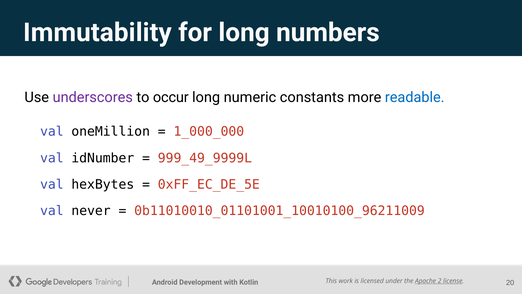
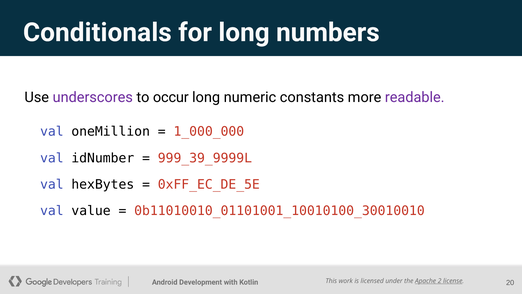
Immutability: Immutability -> Conditionals (97, 32)
readable colour: blue -> purple (415, 97)
999_49_9999L: 999_49_9999L -> 999_39_9999L (205, 158)
never: never -> value (91, 211)
0b11010010_01101001_10010100_96211009: 0b11010010_01101001_10010100_96211009 -> 0b11010010_01101001_10010100_30010010 (279, 211)
